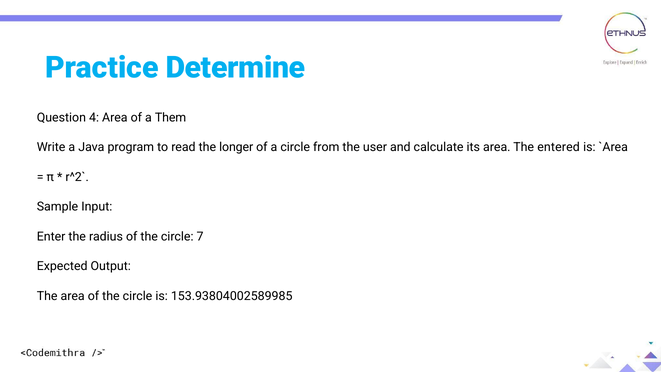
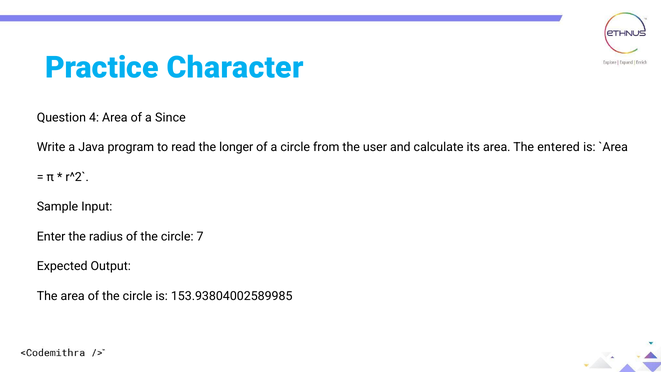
Determine: Determine -> Character (235, 68)
Them: Them -> Since (170, 118)
